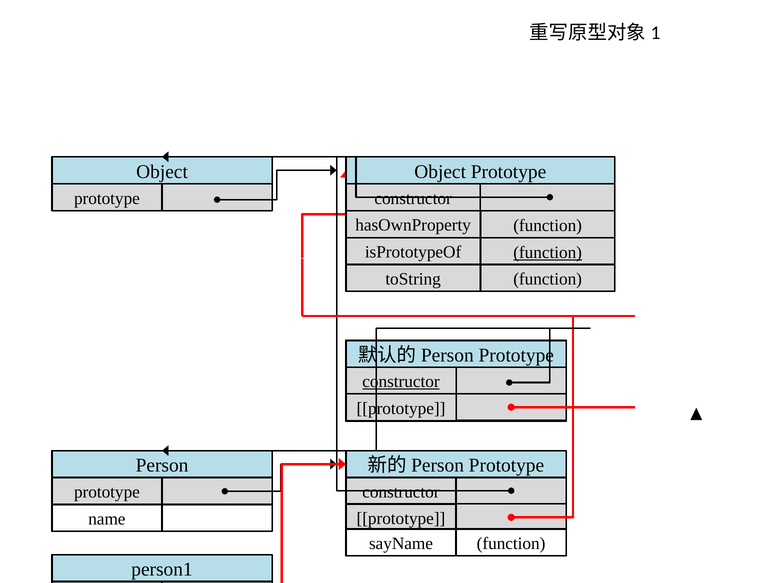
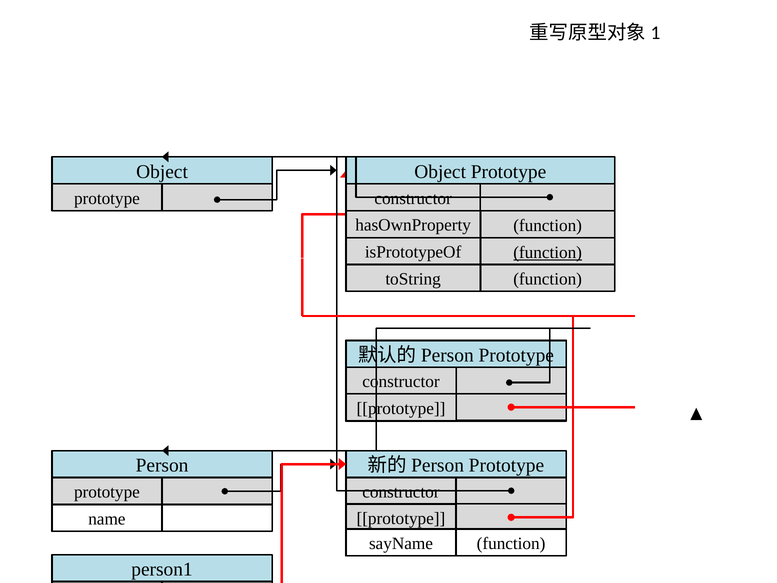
constructor underline: present -> none (401, 382)
